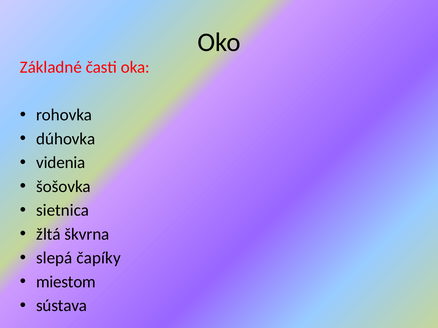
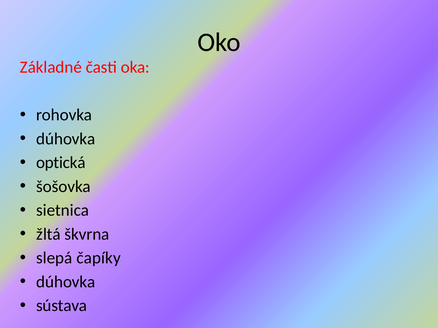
videnia: videnia -> optická (61, 163)
miestom: miestom -> dúhovka (66, 282)
